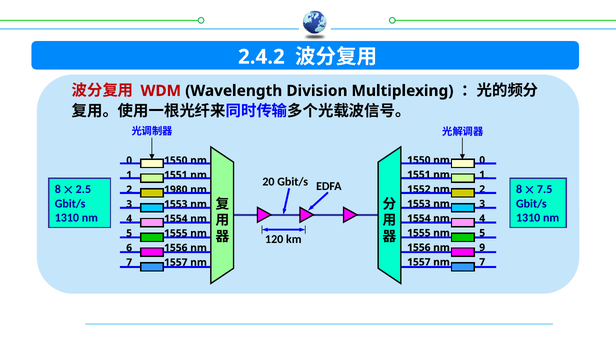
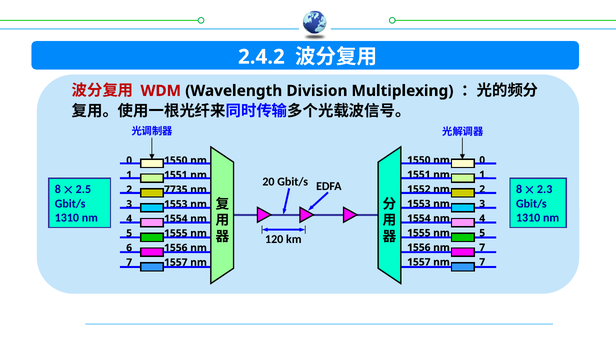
7.5: 7.5 -> 2.3 (545, 189)
1980: 1980 -> 7735 (176, 189)
9: 9 -> 7 (482, 247)
